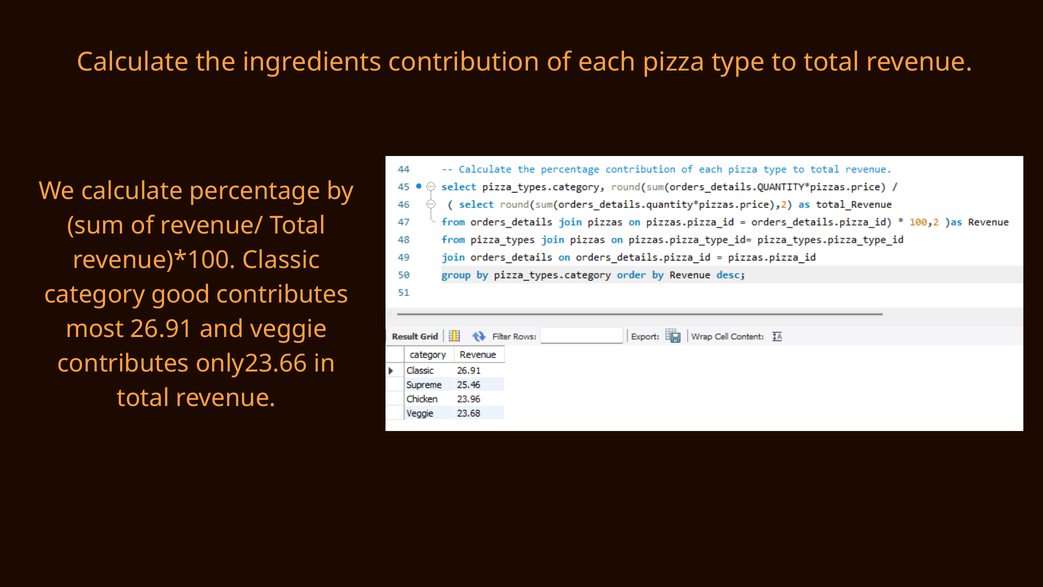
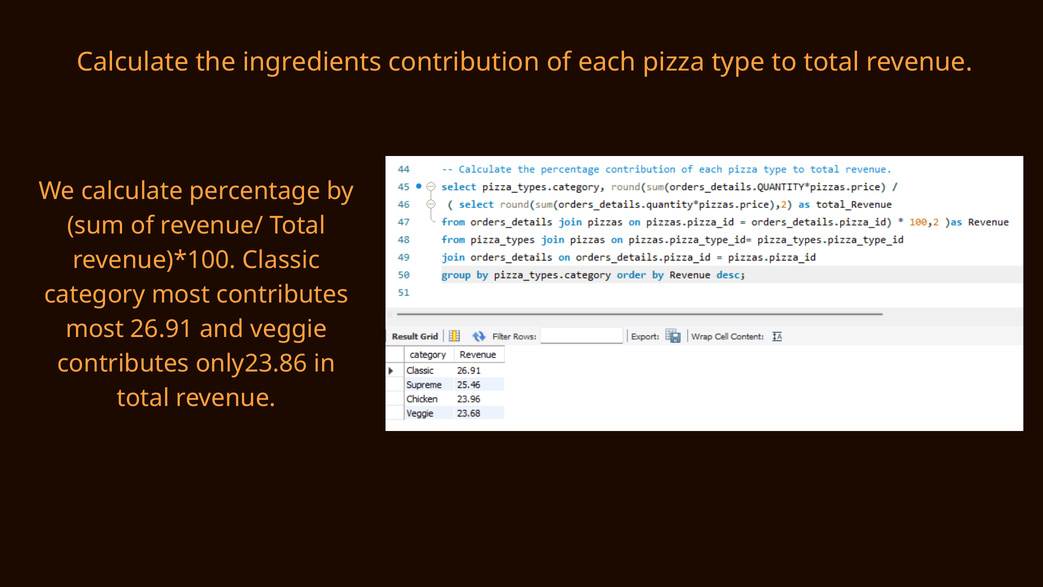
category good: good -> most (181, 294)
only23.66: only23.66 -> only23.86 (251, 363)
